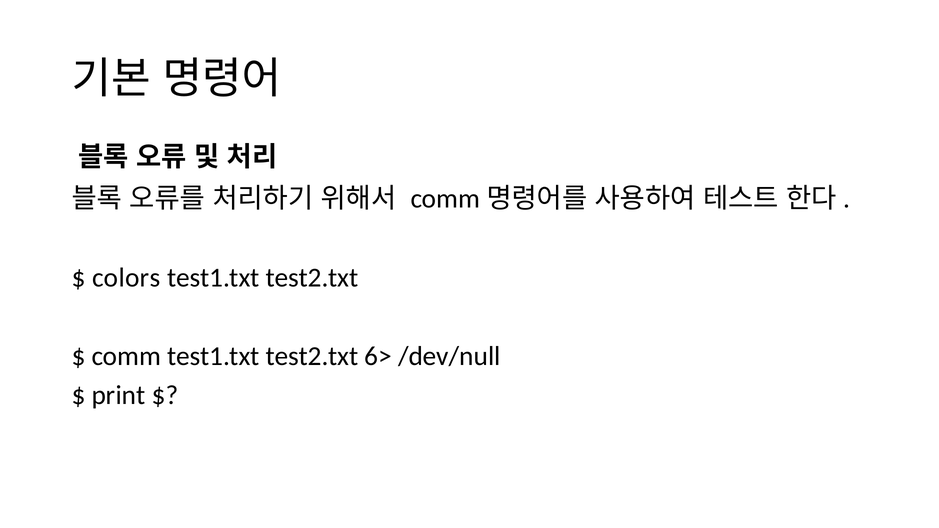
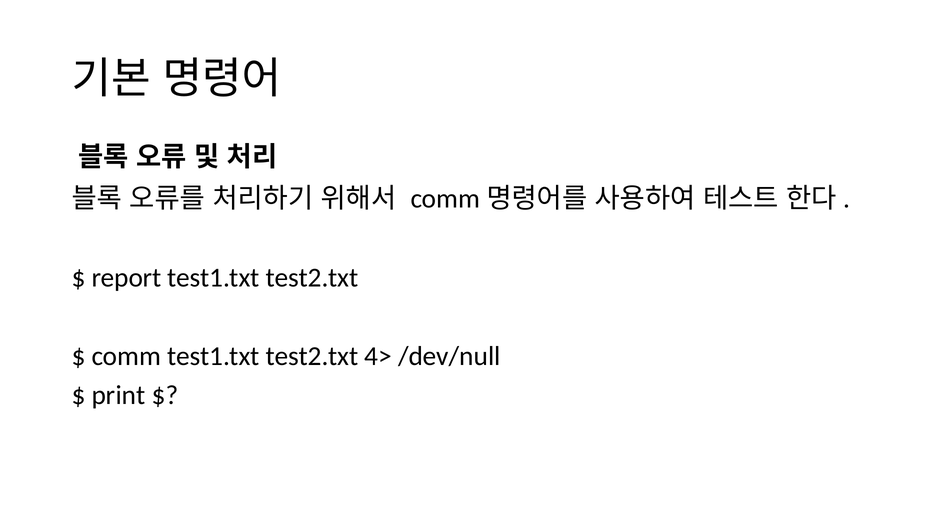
colors: colors -> report (126, 278)
6>: 6> -> 4> (378, 356)
